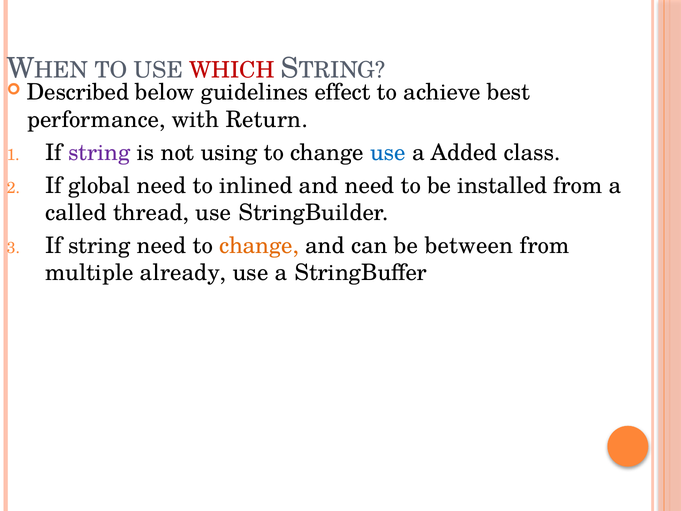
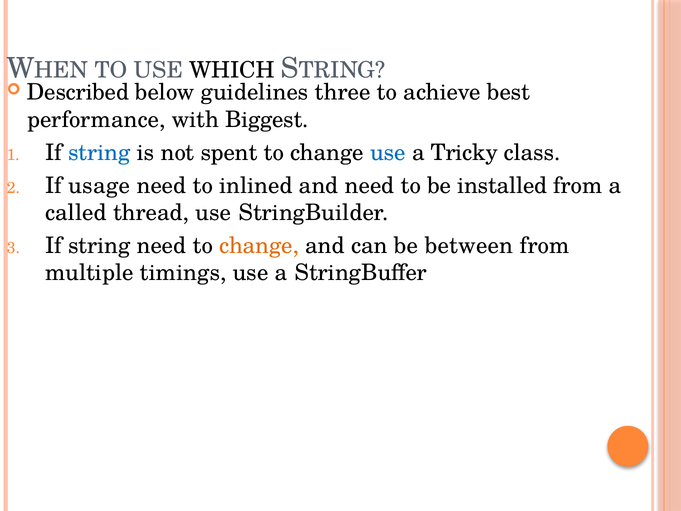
WHICH colour: red -> black (232, 70)
effect: effect -> three (343, 92)
Return: Return -> Biggest (267, 120)
string colour: purple -> blue (99, 153)
using: using -> spent (229, 153)
Added: Added -> Tricky (464, 153)
global: global -> usage (99, 185)
already: already -> timings (183, 273)
